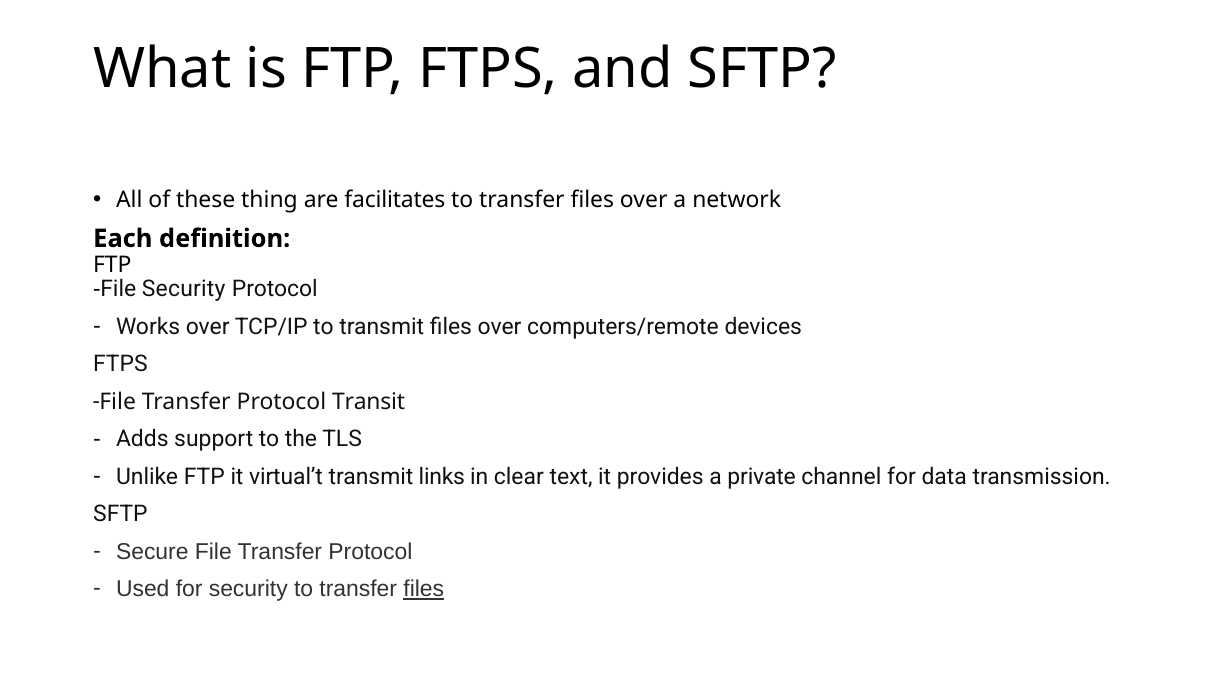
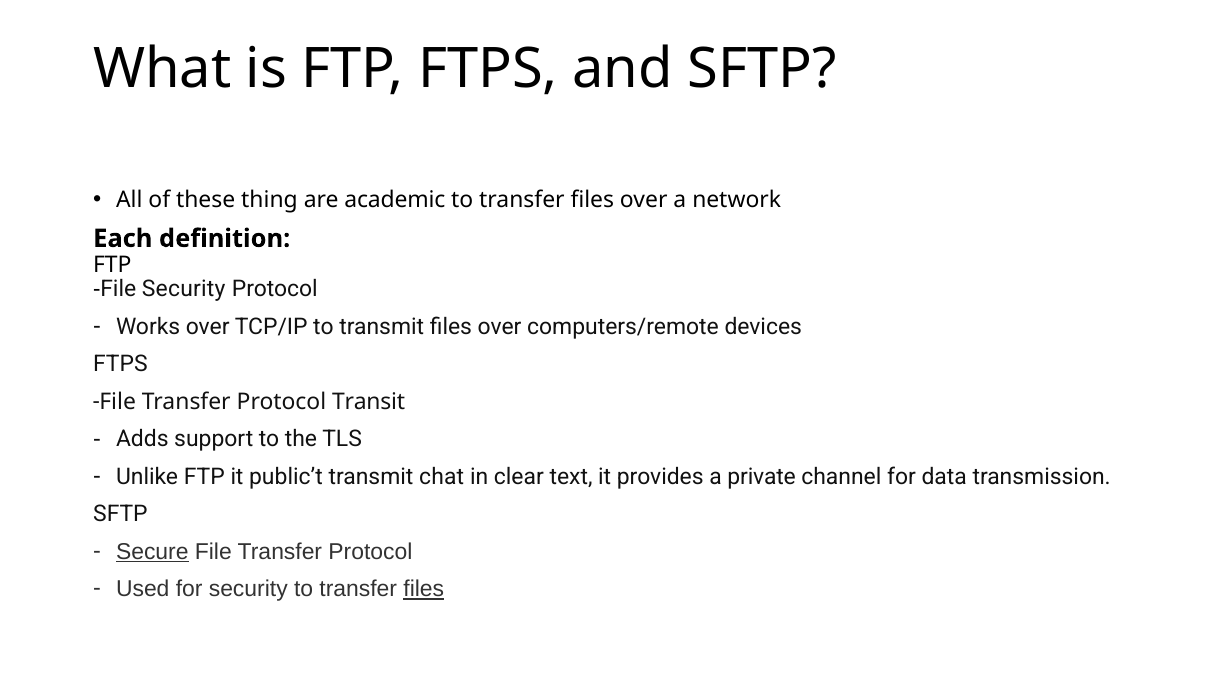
facilitates: facilitates -> academic (395, 200)
virtual’t: virtual’t -> public’t (286, 477)
links: links -> chat (442, 477)
Secure underline: none -> present (152, 552)
